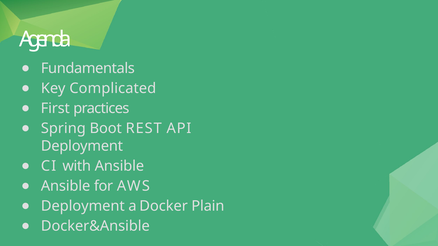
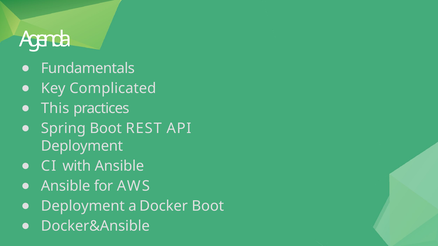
First: First -> This (55, 109)
Docker Plain: Plain -> Boot (208, 206)
